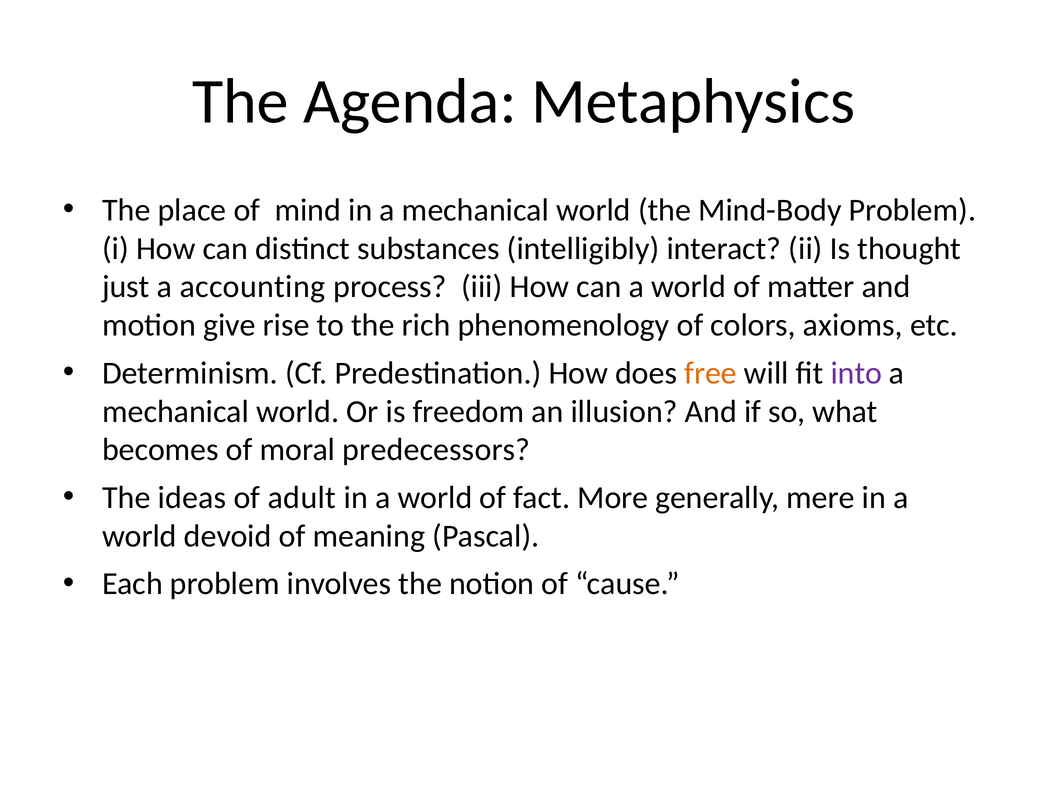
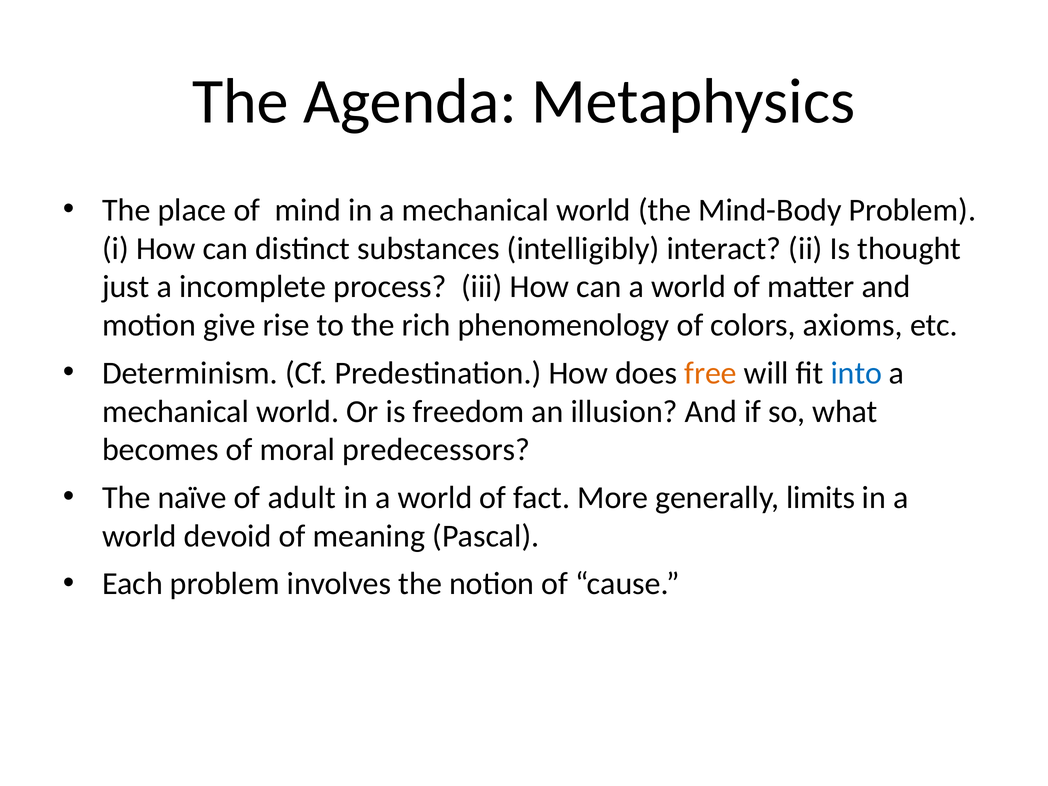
accounting: accounting -> incomplete (253, 287)
into colour: purple -> blue (856, 373)
ideas: ideas -> naïve (192, 498)
mere: mere -> limits (821, 498)
